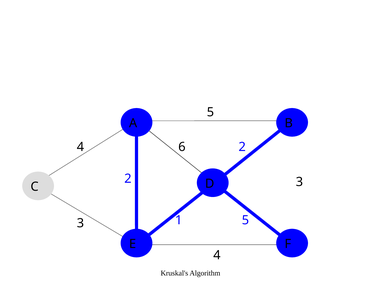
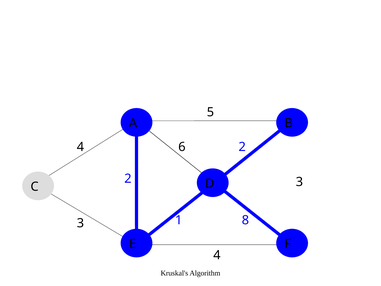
1 5: 5 -> 8 (245, 220)
